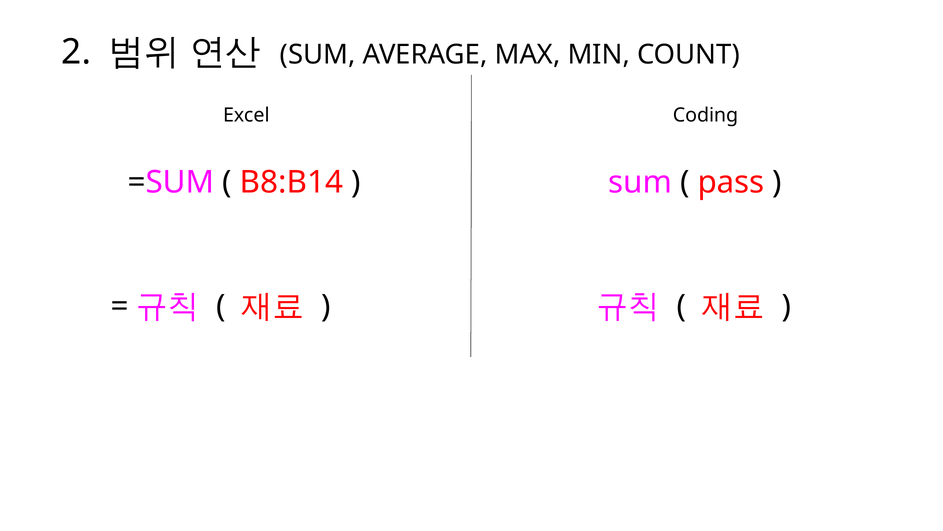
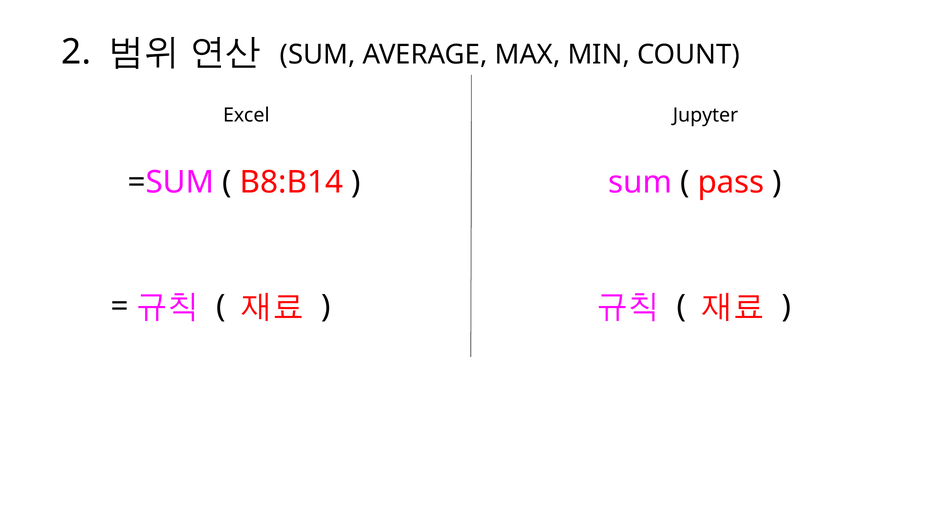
Coding: Coding -> Jupyter (706, 115)
